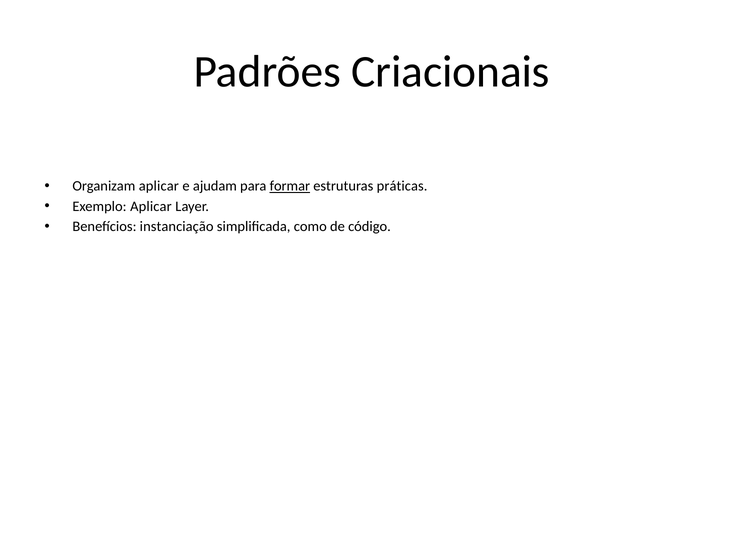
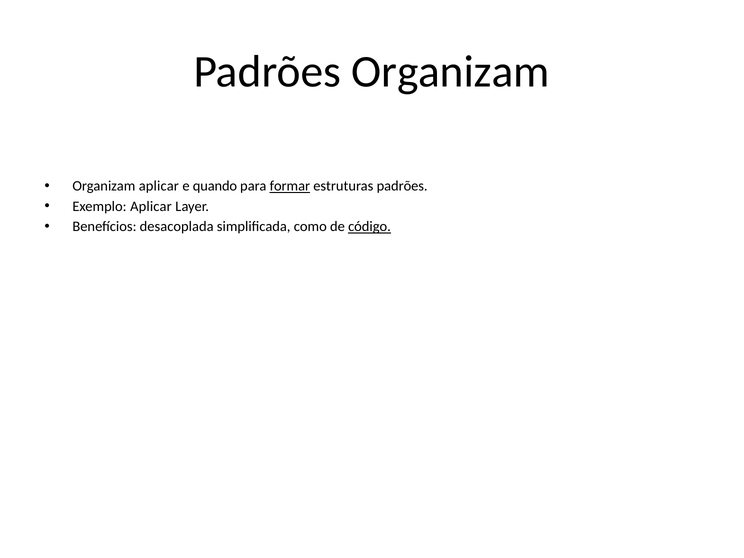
Padrões Criacionais: Criacionais -> Organizam (451, 72)
ajudam: ajudam -> quando (215, 186)
estruturas práticas: práticas -> padrões (402, 186)
instanciação: instanciação -> desacoplada (177, 227)
código underline: none -> present (369, 227)
